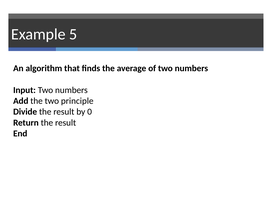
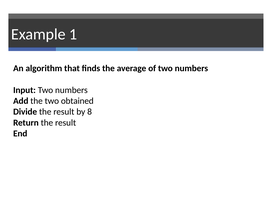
5: 5 -> 1 (73, 34)
principle: principle -> obtained (77, 101)
0: 0 -> 8 (90, 112)
